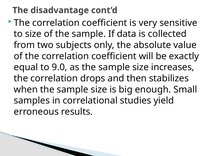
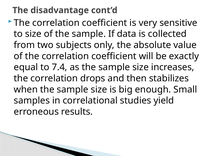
9.0: 9.0 -> 7.4 (60, 67)
